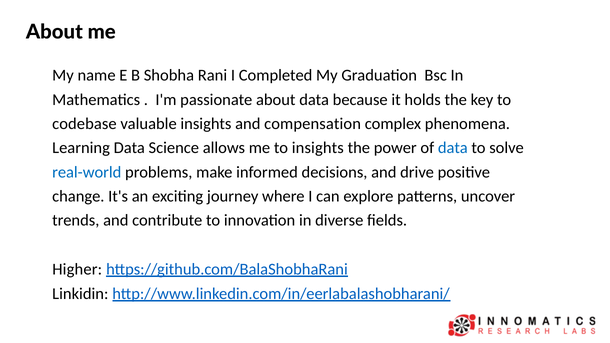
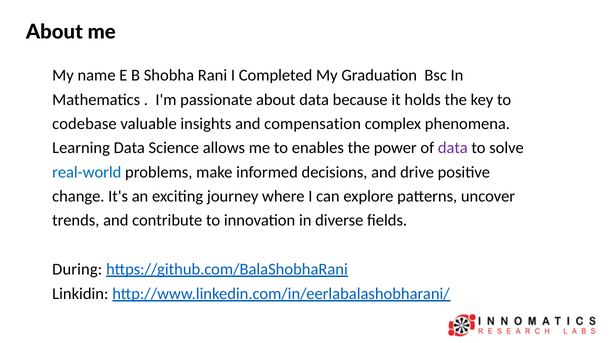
to insights: insights -> enables (318, 148)
data colour: blue -> purple (453, 148)
Higher: Higher -> During (77, 269)
